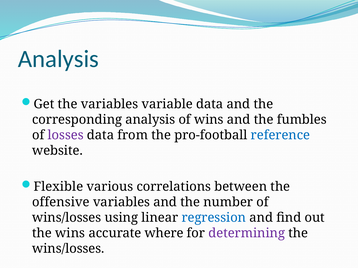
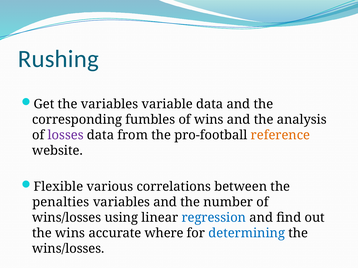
Analysis: Analysis -> Rushing (58, 59)
corresponding analysis: analysis -> fumbles (150, 120)
fumbles: fumbles -> analysis (302, 120)
reference colour: blue -> orange (280, 135)
offensive: offensive -> penalties (61, 202)
determining colour: purple -> blue (247, 233)
